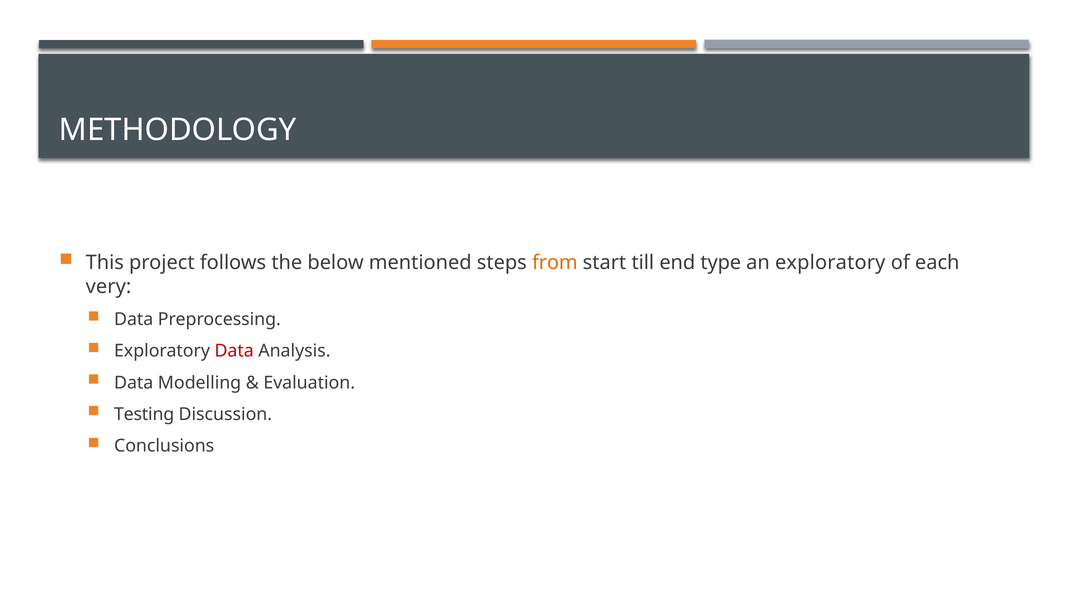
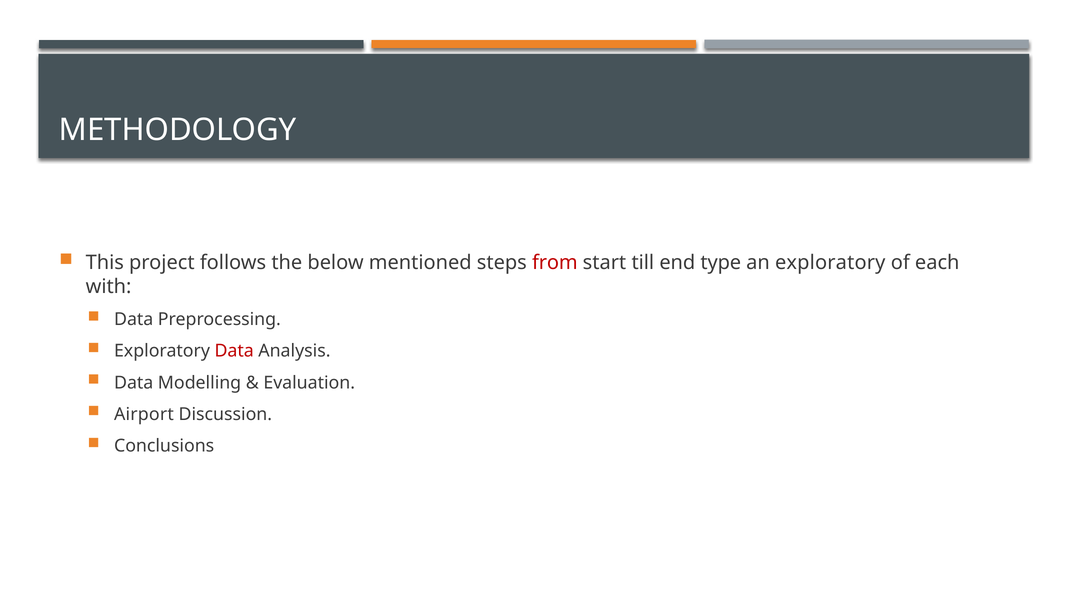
from colour: orange -> red (555, 262)
very: very -> with (109, 287)
Testing: Testing -> Airport (144, 414)
